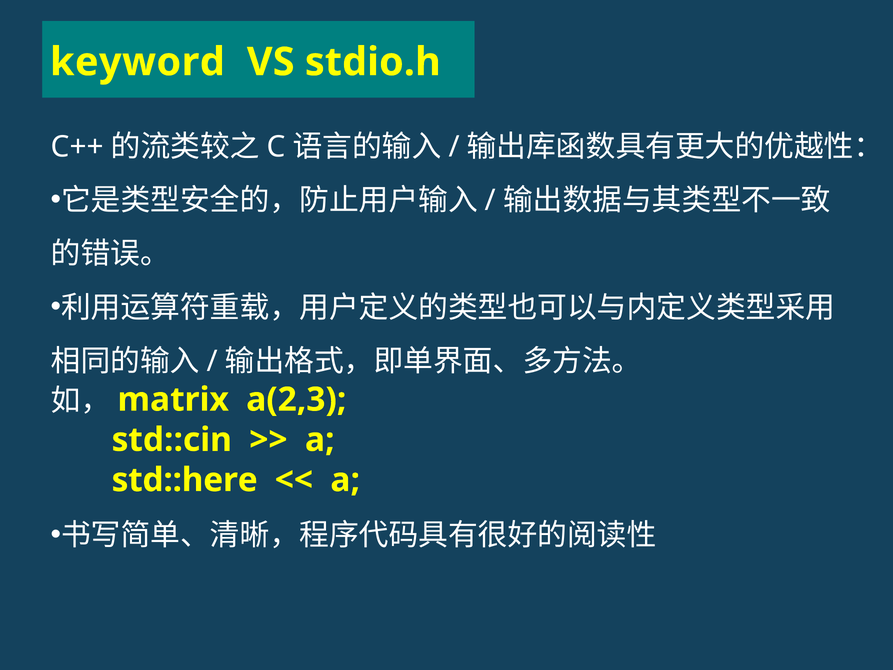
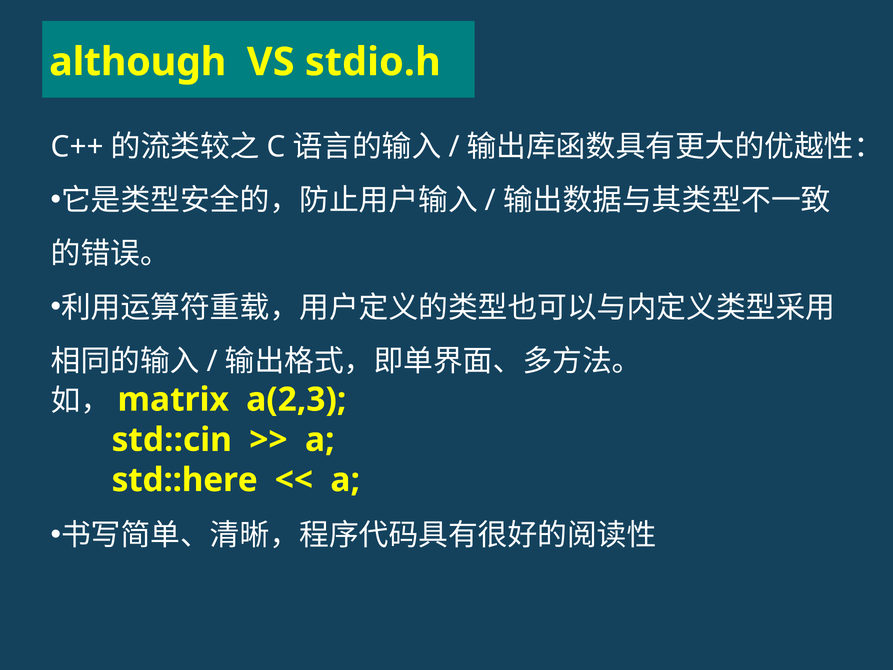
keyword: keyword -> although (138, 62)
